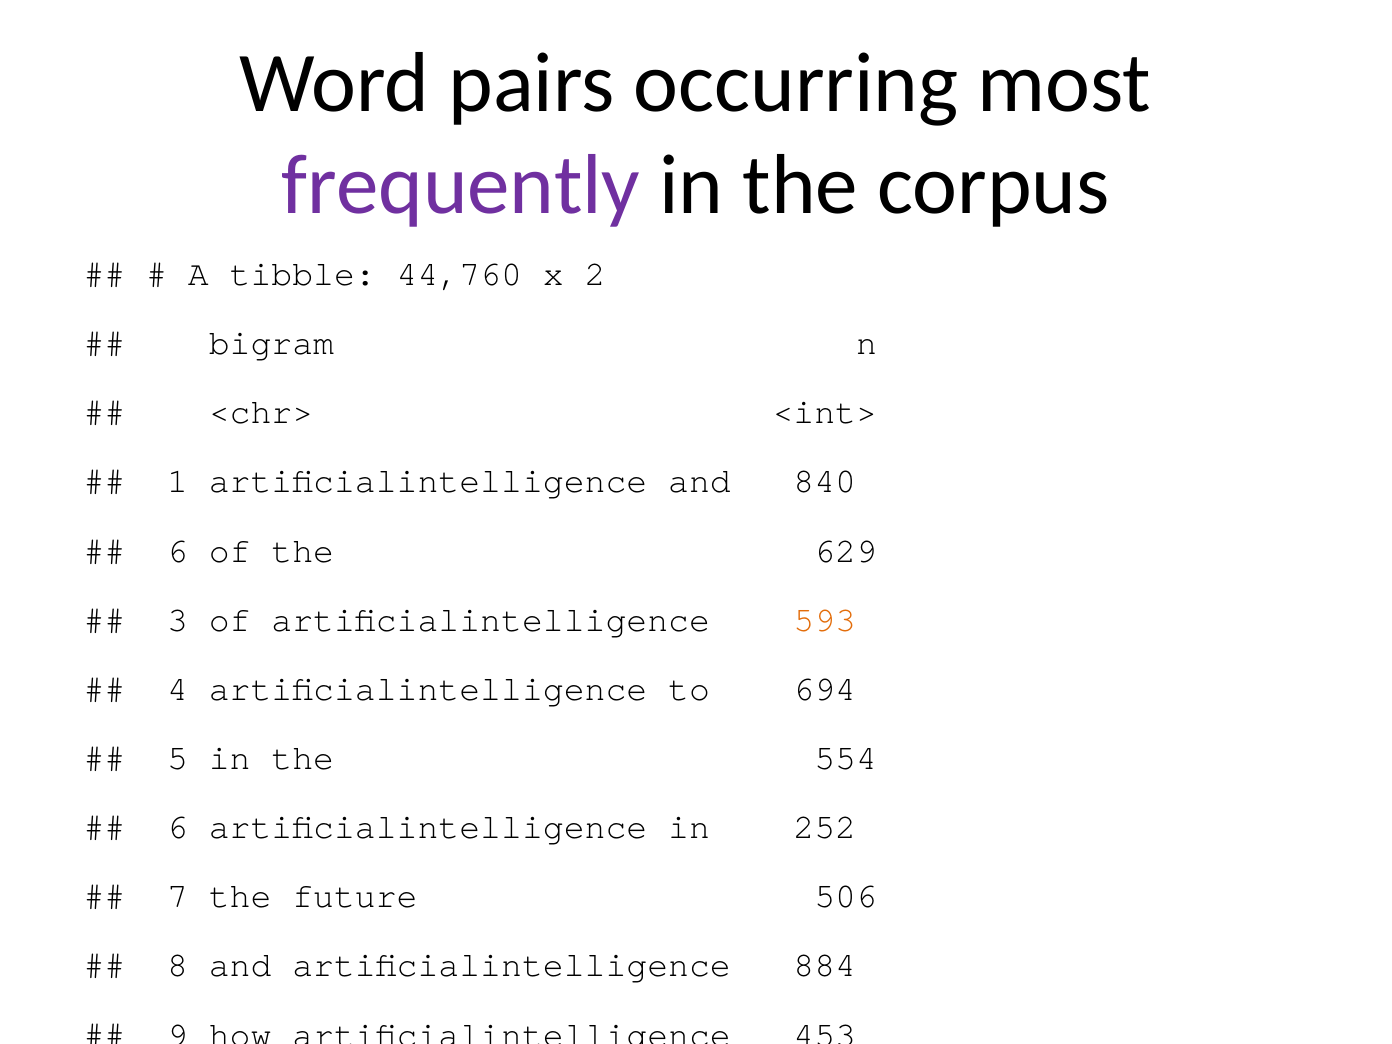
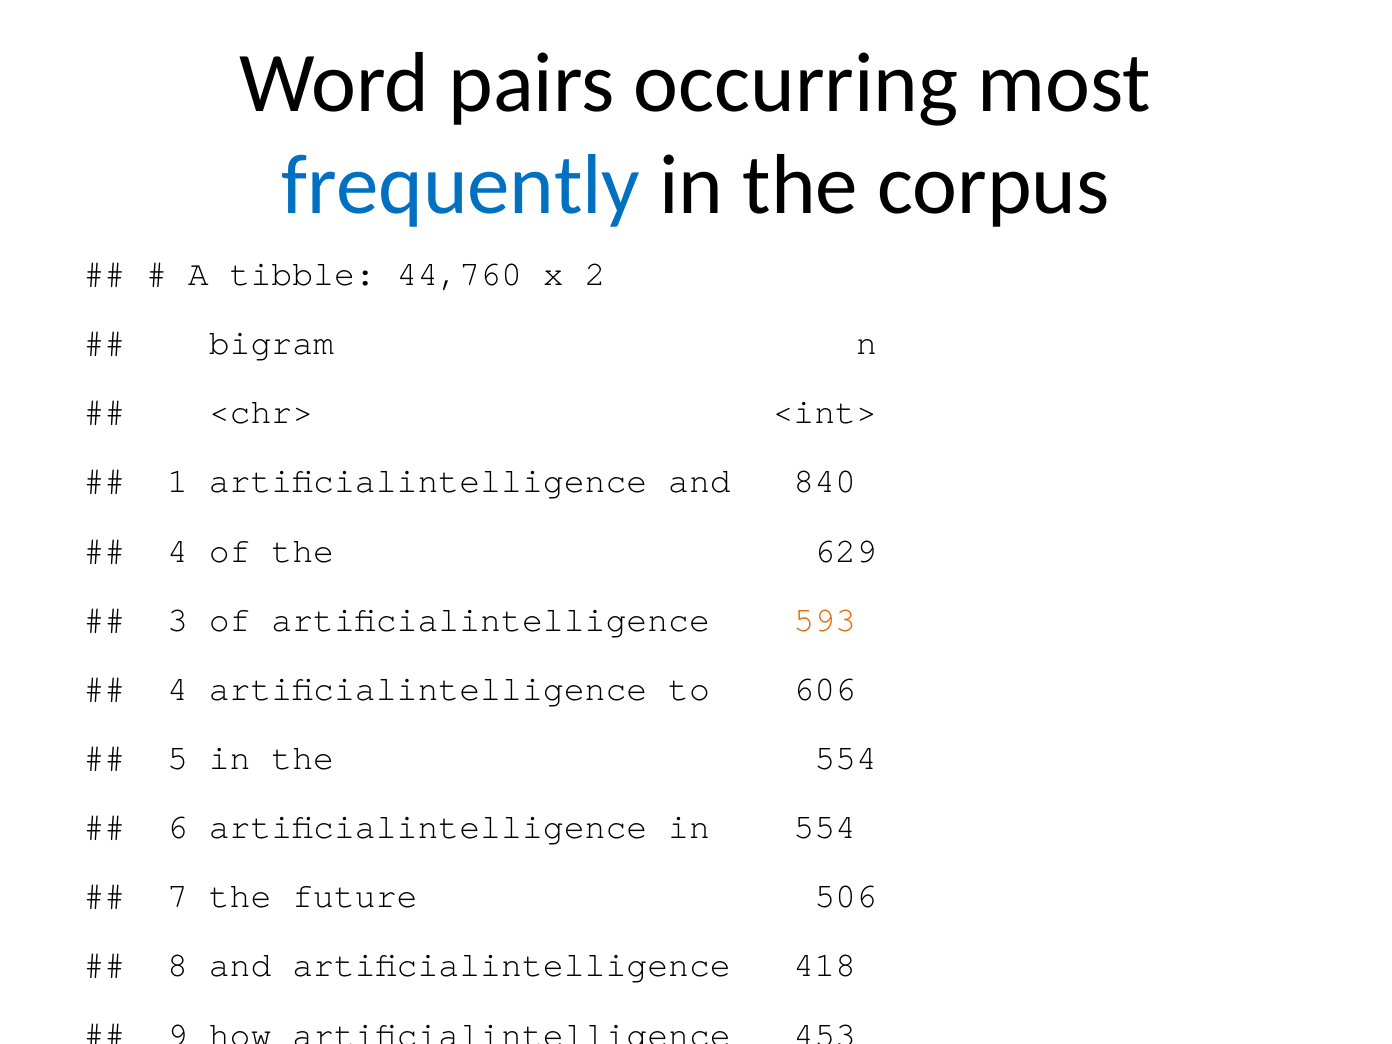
frequently colour: purple -> blue (461, 186)
6: 6 -> 4 (177, 551)
694: 694 -> 606 (825, 689)
in 252: 252 -> 554 (825, 827)
884: 884 -> 418 (825, 965)
